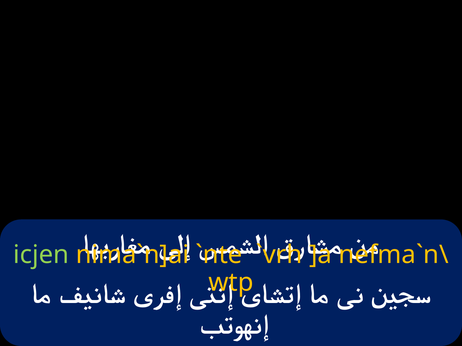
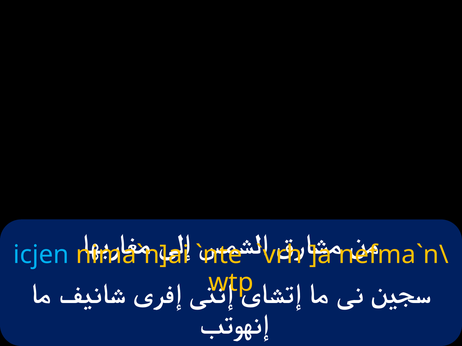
icjen colour: light green -> light blue (41, 255)
